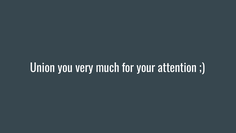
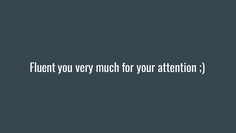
Union: Union -> Fluent (43, 68)
